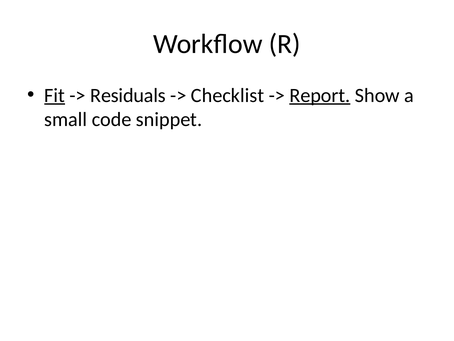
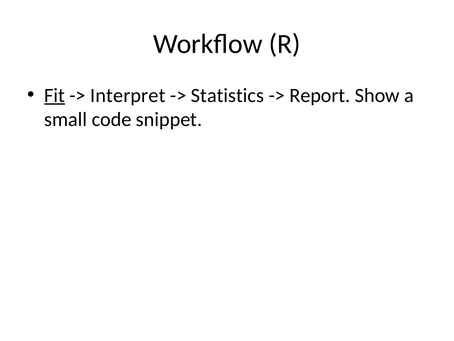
Residuals: Residuals -> Interpret (128, 95)
Checklist: Checklist -> Statistics (228, 95)
Report underline: present -> none (320, 95)
